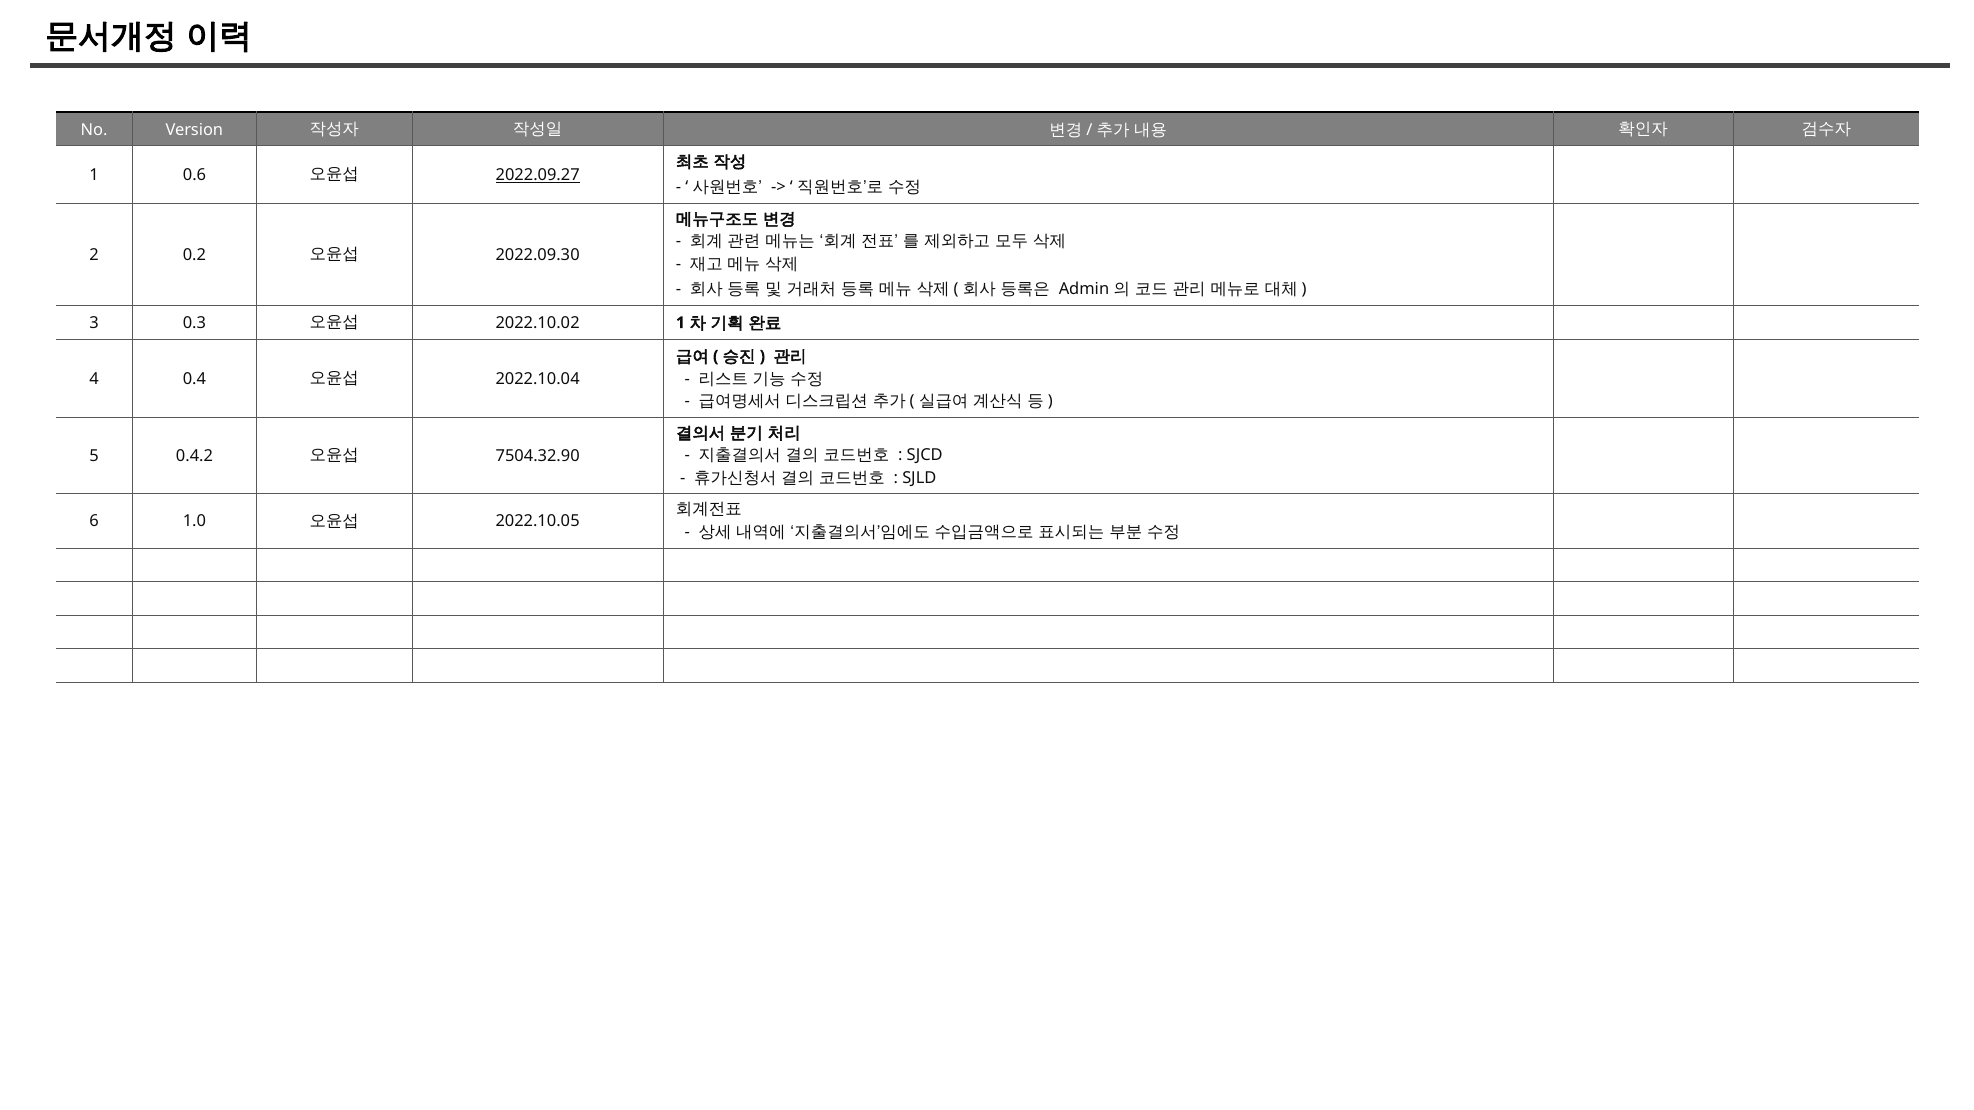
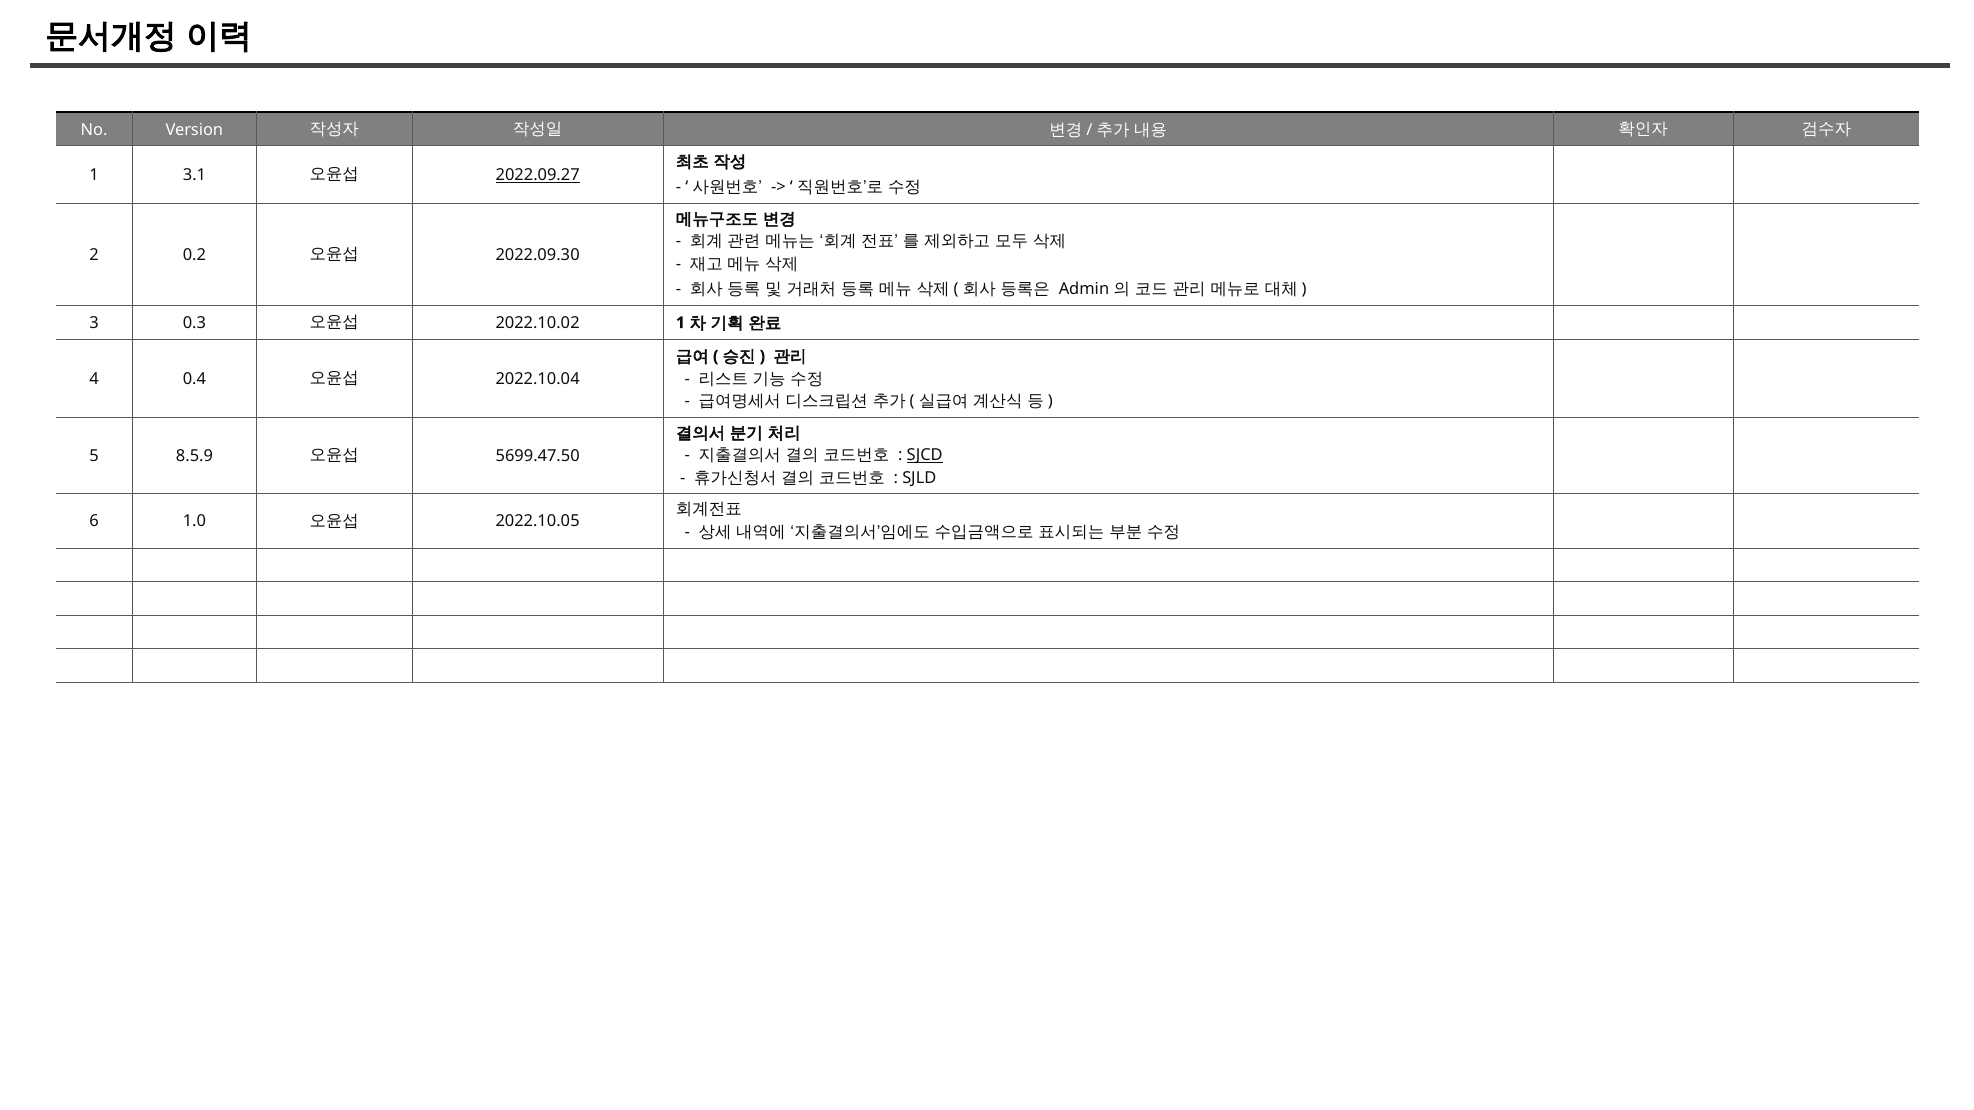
0.6: 0.6 -> 3.1 (194, 175)
SJCD underline: none -> present (925, 455)
0.4.2: 0.4.2 -> 8.5.9 (194, 456)
7504.32.90: 7504.32.90 -> 5699.47.50 (538, 456)
